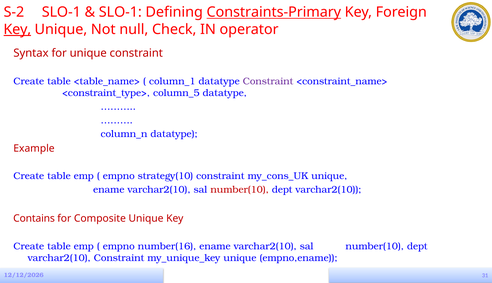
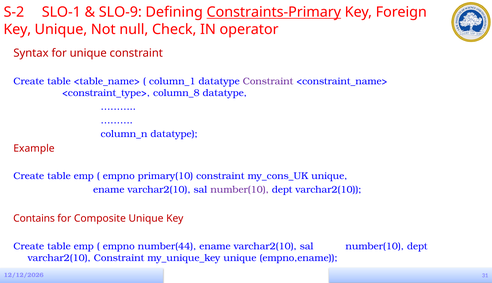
SLO-1: SLO-1 -> SLO-9 (120, 12)
Key underline: present -> none (17, 29)
column_5: column_5 -> column_8 (176, 93)
strategy(10: strategy(10 -> primary(10 (165, 176)
number(10 colour: red -> purple (240, 190)
number(16: number(16 -> number(44 (167, 247)
